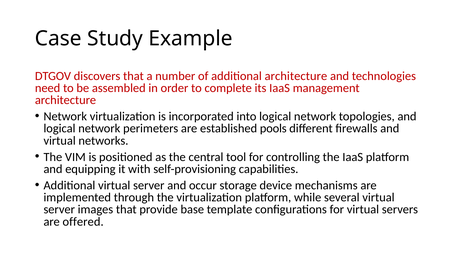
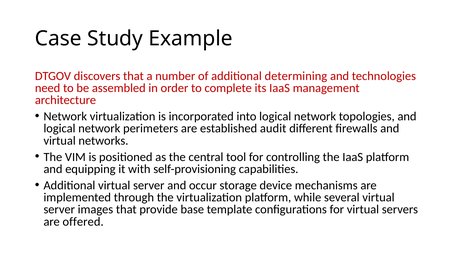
additional architecture: architecture -> determining (296, 76)
pools: pools -> audit (273, 128)
